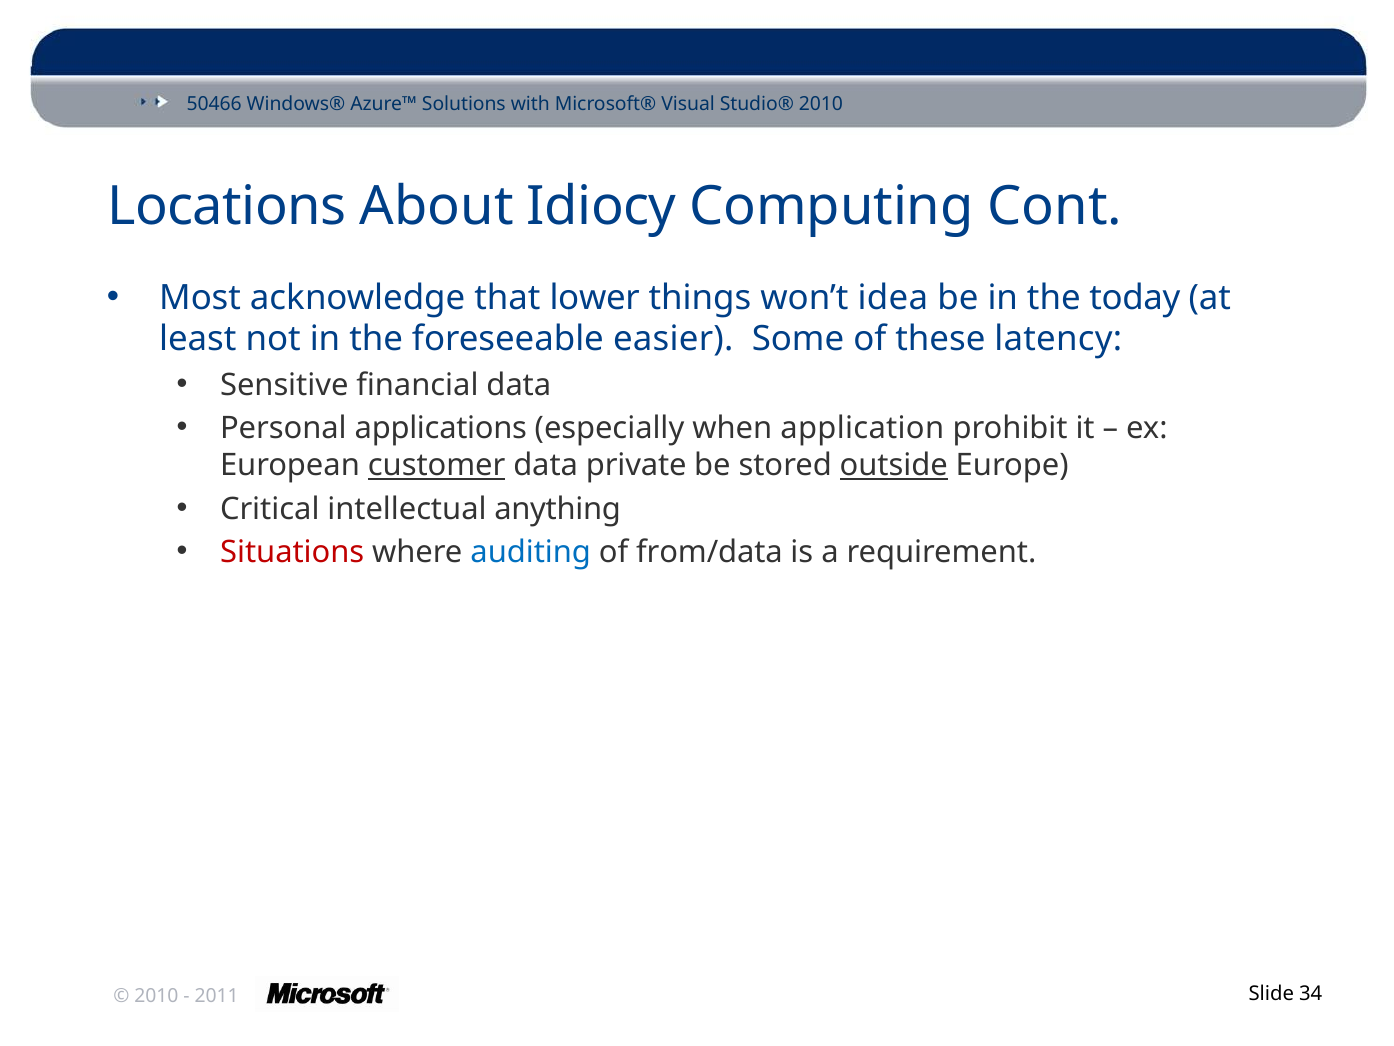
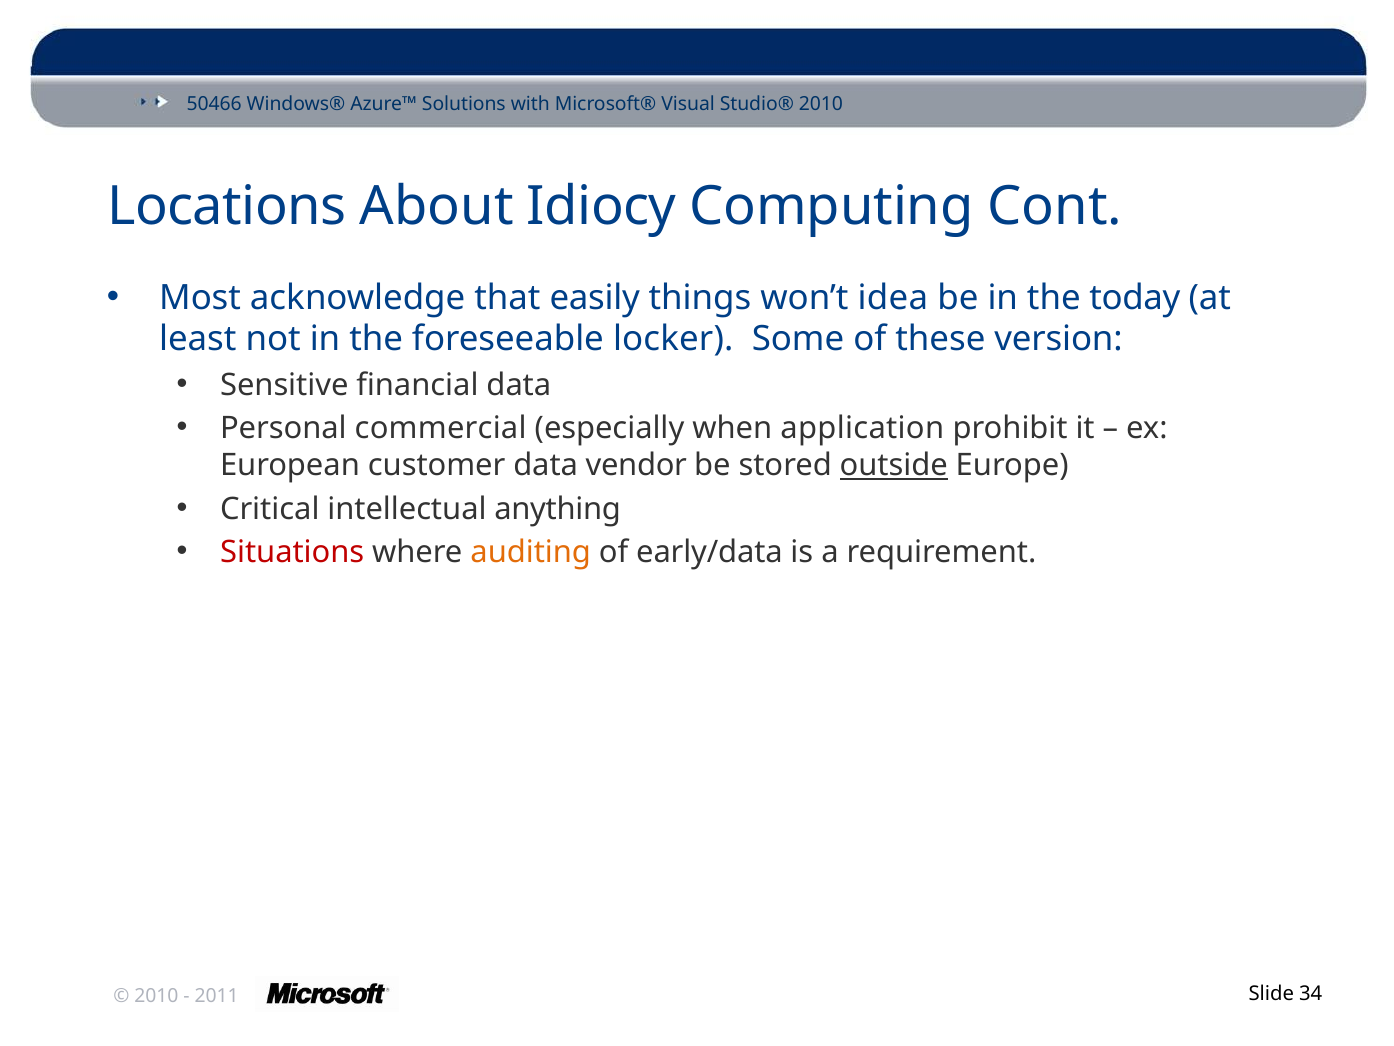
lower: lower -> easily (595, 297)
easier: easier -> locker (673, 339)
latency: latency -> version (1059, 339)
applications: applications -> commercial (441, 428)
customer underline: present -> none (437, 465)
private: private -> vendor (636, 465)
auditing colour: blue -> orange (531, 552)
from/data: from/data -> early/data (709, 552)
